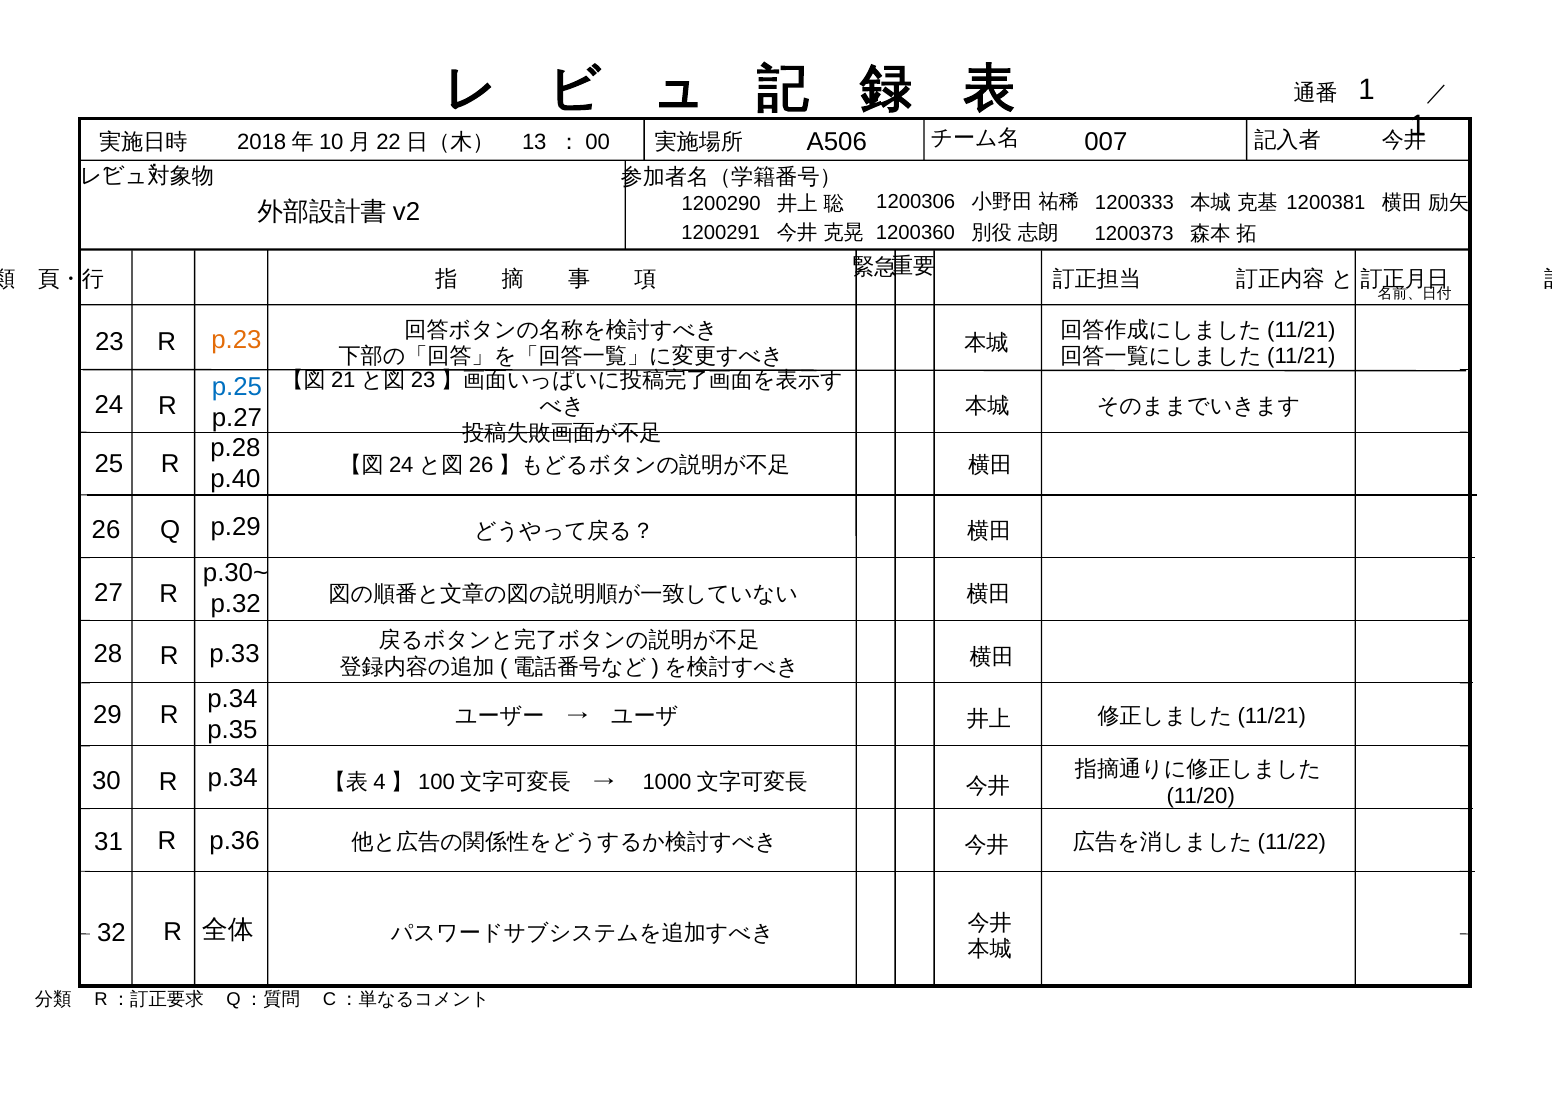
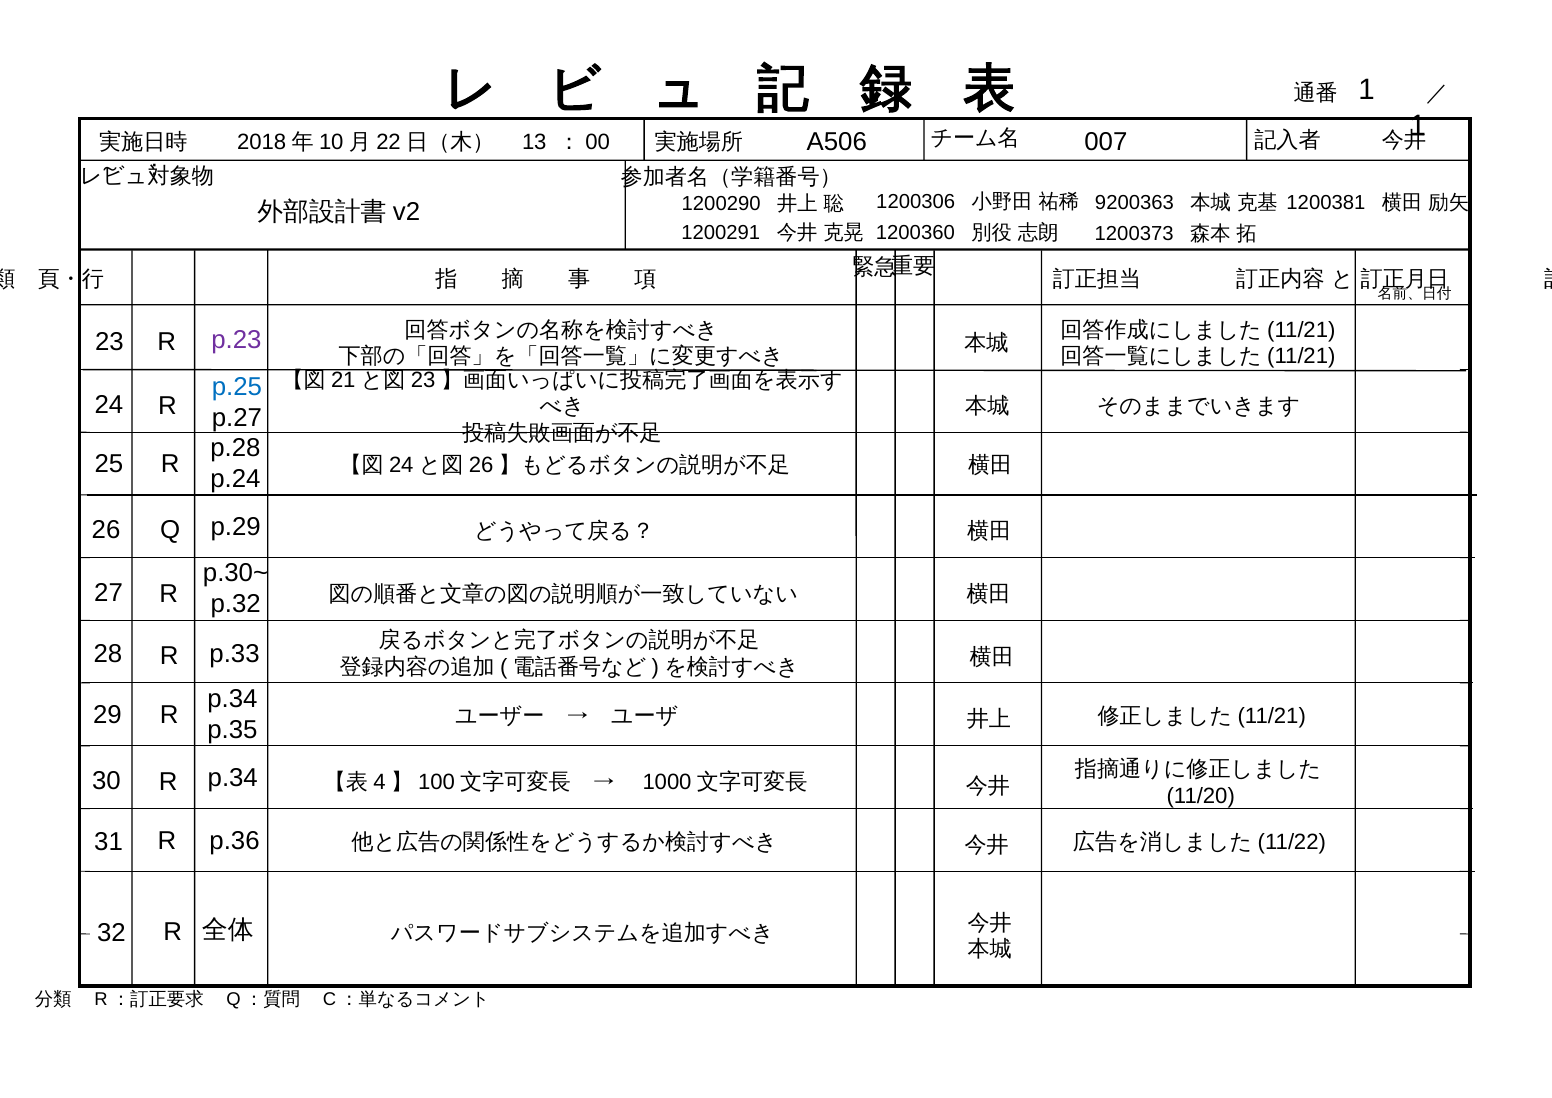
1200333: 1200333 -> 9200363 (1134, 203)
p.23 colour: orange -> purple (236, 340)
p.40: p.40 -> p.24 (235, 479)
